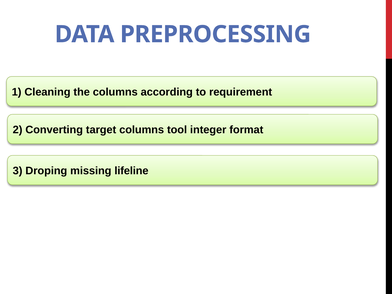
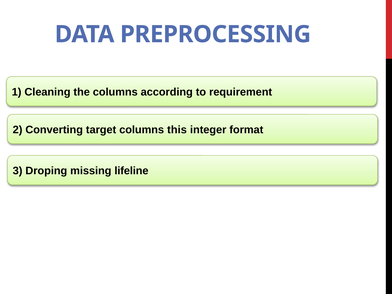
tool: tool -> this (177, 130)
